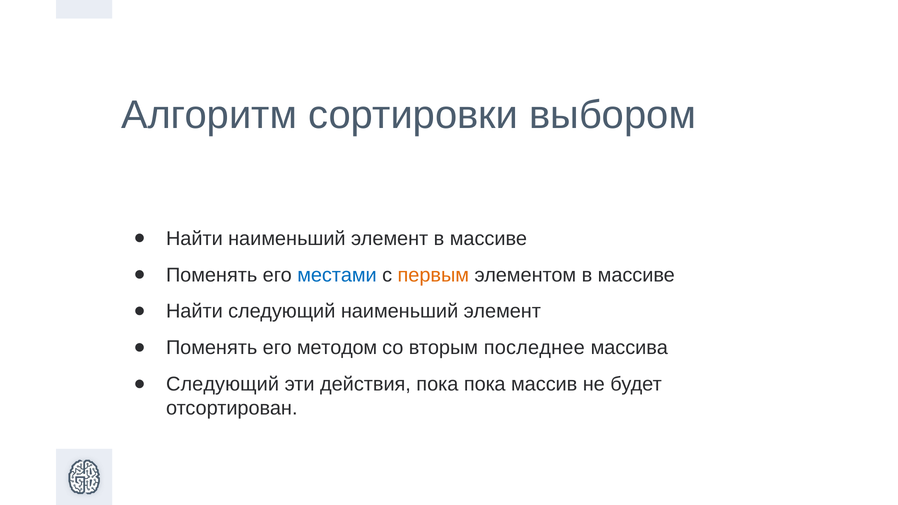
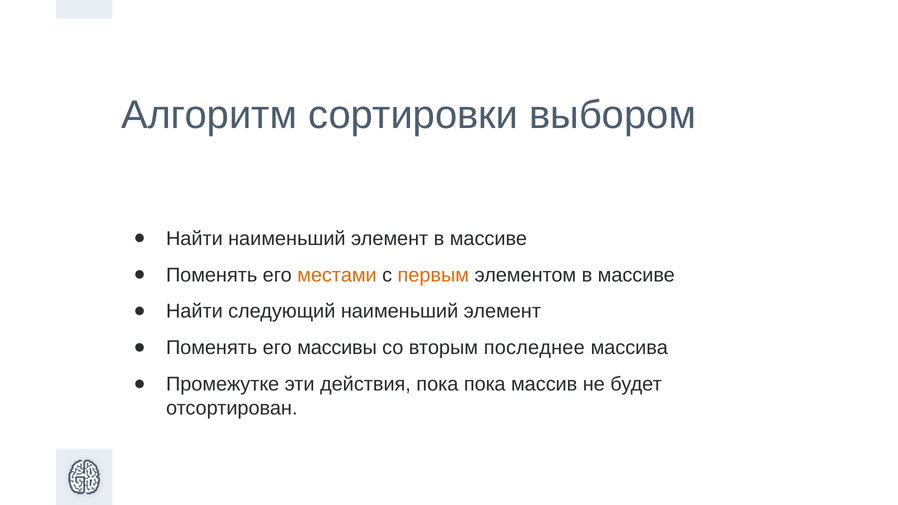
местами colour: blue -> orange (337, 275)
методом: методом -> массивы (337, 348)
Следующий: Следующий -> Промежутке (223, 384)
